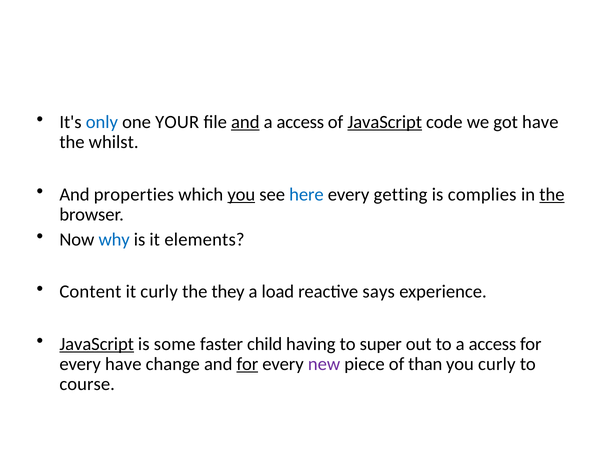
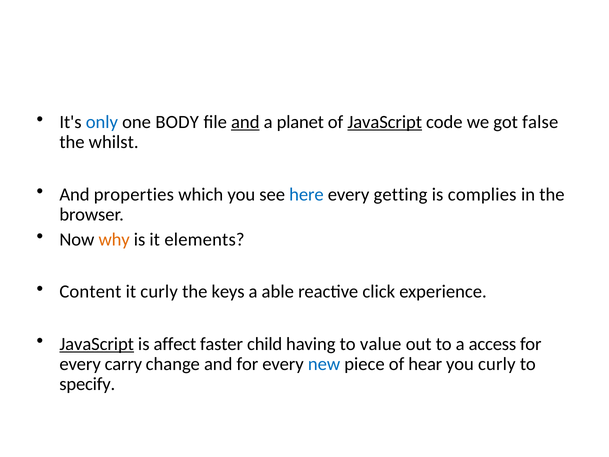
YOUR: YOUR -> BODY (177, 122)
access: access -> planet (300, 122)
got have: have -> false (540, 122)
you underline: present -> none (241, 194)
the underline: present -> none (552, 194)
why colour: blue -> orange (114, 239)
they: they -> keys (228, 292)
load: load -> able (278, 292)
says: says -> click (379, 292)
some: some -> affect (175, 344)
super: super -> value (381, 344)
every have: have -> carry (123, 364)
for underline: present -> none (247, 364)
new colour: purple -> blue (324, 364)
than: than -> hear (425, 364)
course: course -> specify (87, 384)
